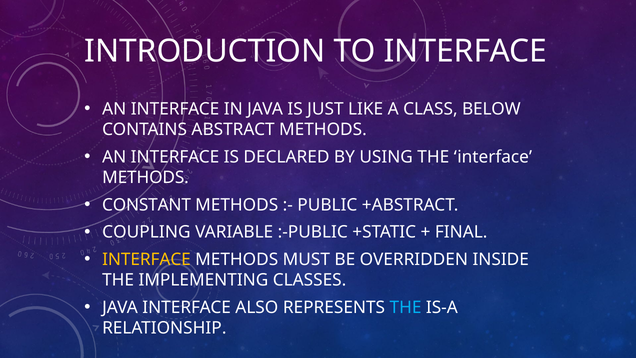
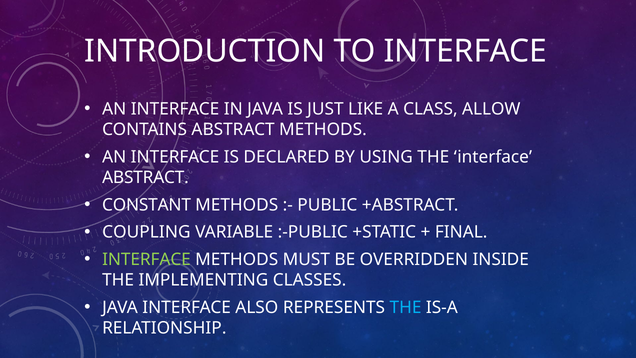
BELOW: BELOW -> ALLOW (491, 109)
METHODS: METHODS -> ABSTRACT (146, 177)
INTERFACE colour: yellow -> light green (146, 259)
